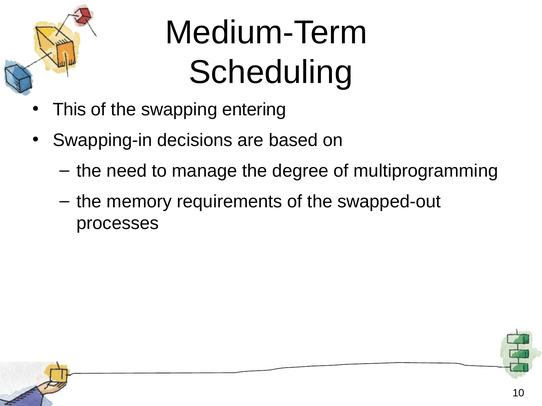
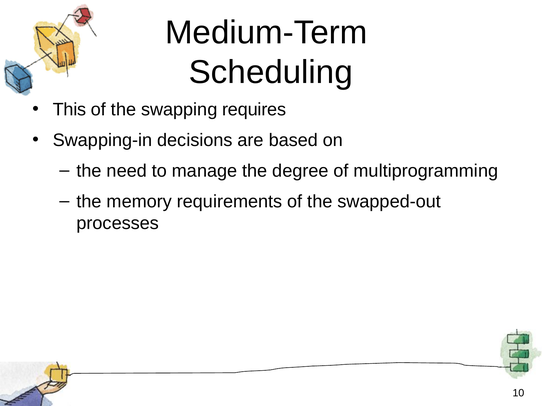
entering: entering -> requires (254, 110)
